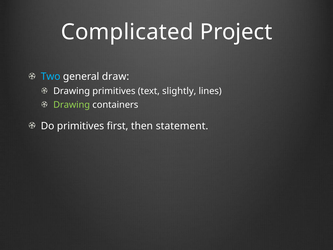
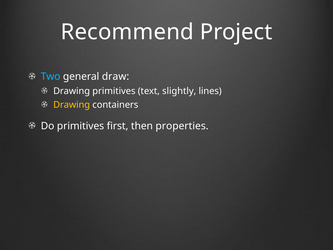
Complicated: Complicated -> Recommend (127, 32)
Drawing colour: light green -> yellow (72, 105)
statement: statement -> properties (182, 126)
